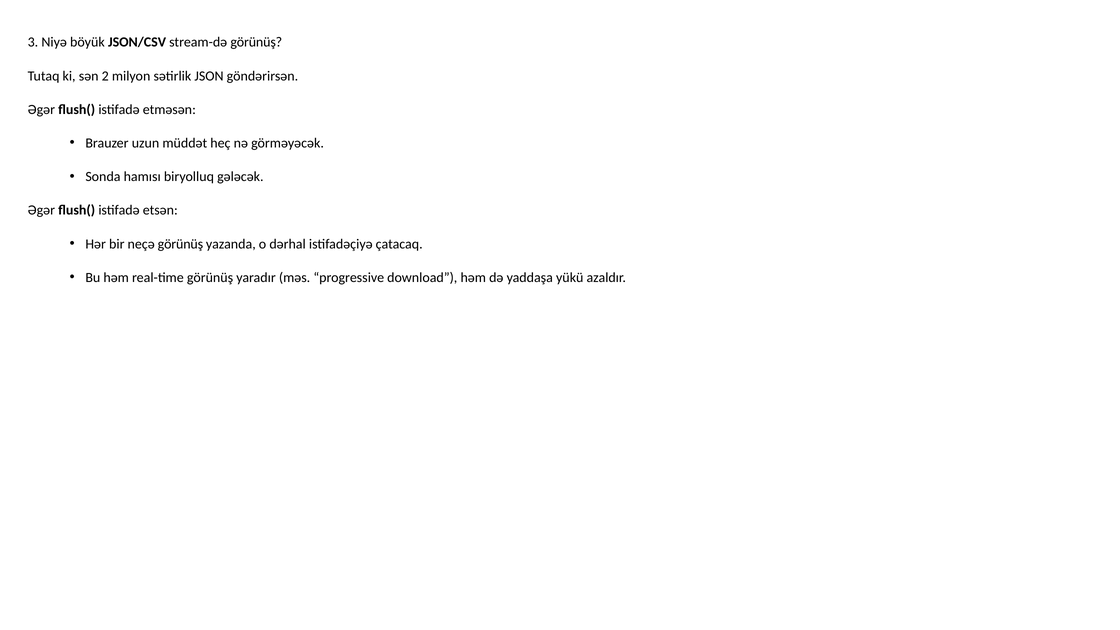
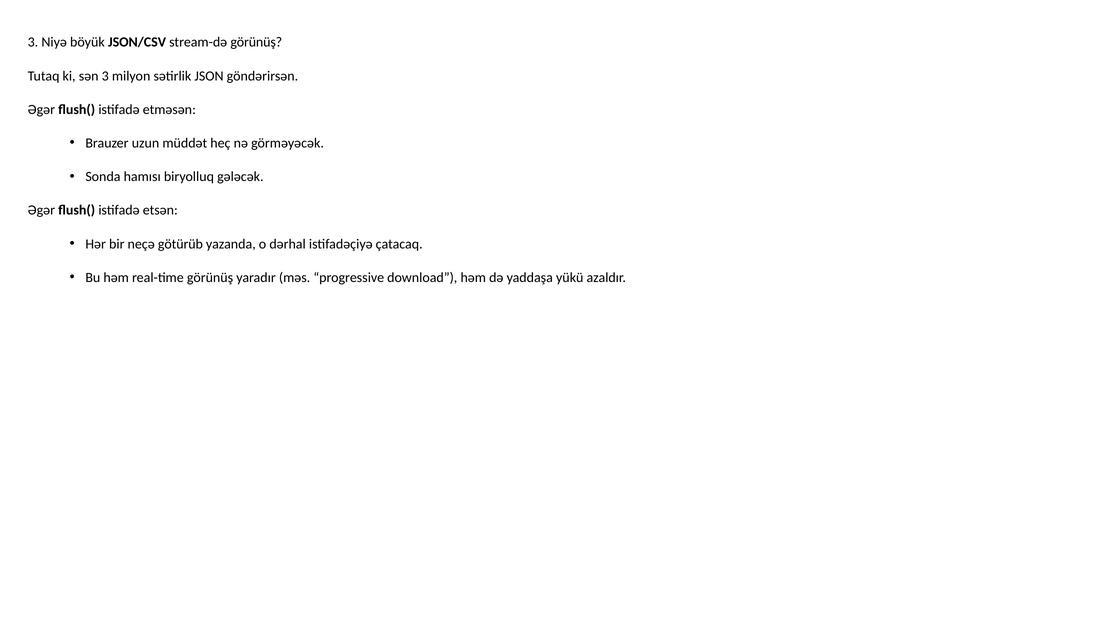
sən 2: 2 -> 3 (105, 76)
neçə görünüş: görünüş -> götürüb (180, 244)
